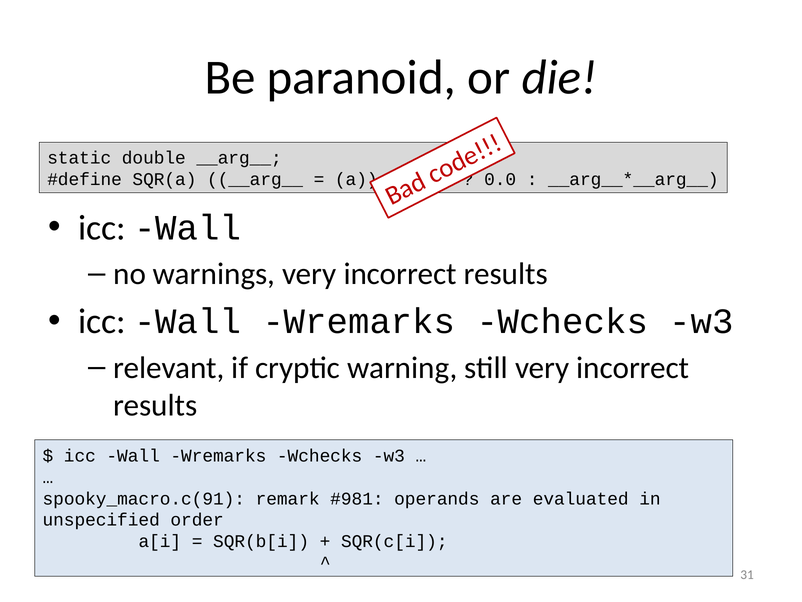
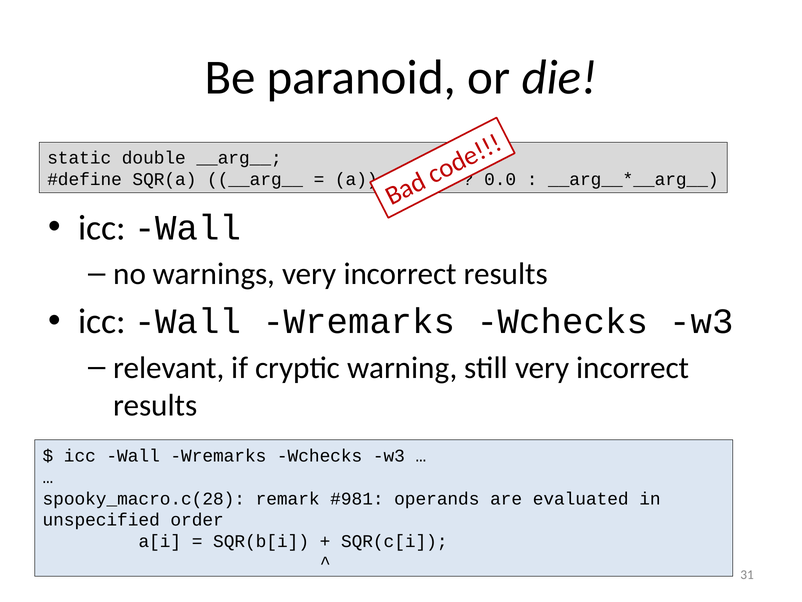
spooky_macro.c(91: spooky_macro.c(91 -> spooky_macro.c(28 (144, 498)
